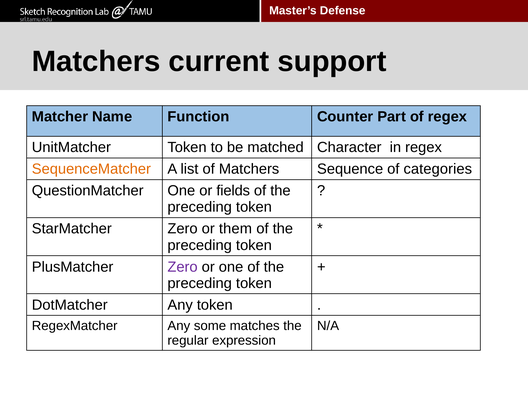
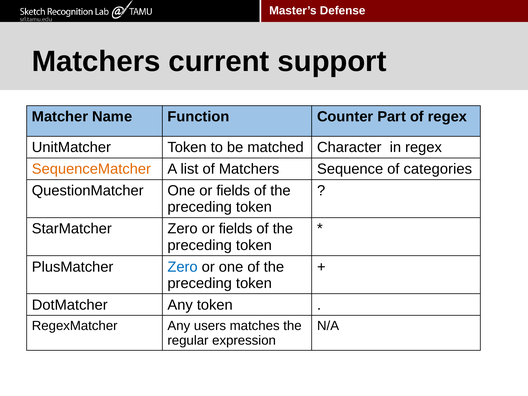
Zero or them: them -> fields (236, 229)
Zero colour: purple -> blue (183, 267)
some: some -> users (210, 326)
